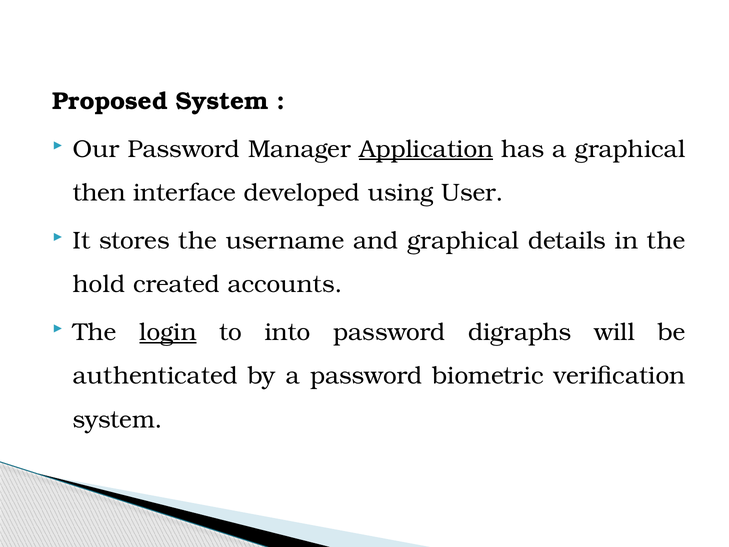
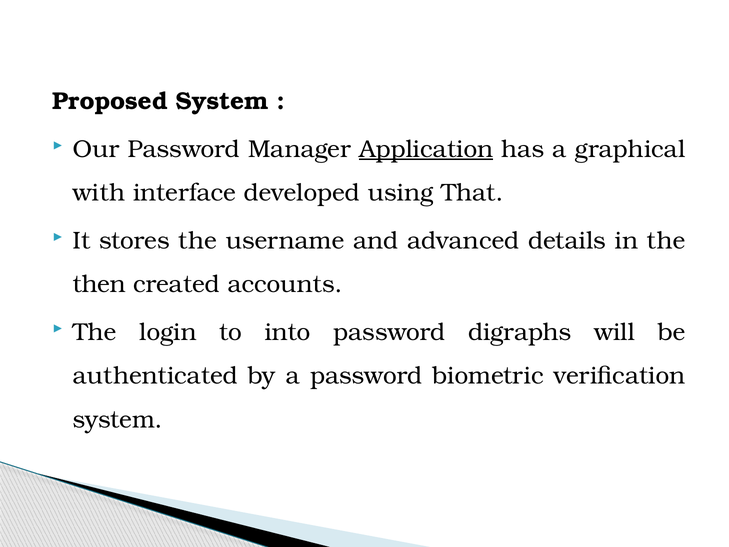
then: then -> with (99, 193)
User: User -> That (472, 193)
and graphical: graphical -> advanced (463, 240)
hold: hold -> then (99, 284)
login underline: present -> none (168, 332)
